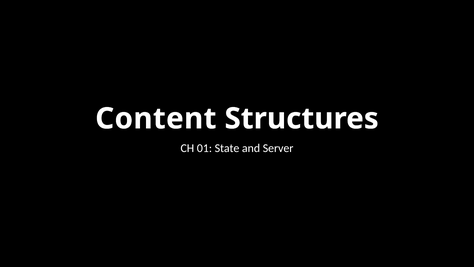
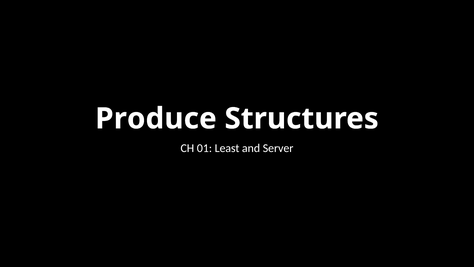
Content: Content -> Produce (156, 118)
State: State -> Least (227, 148)
